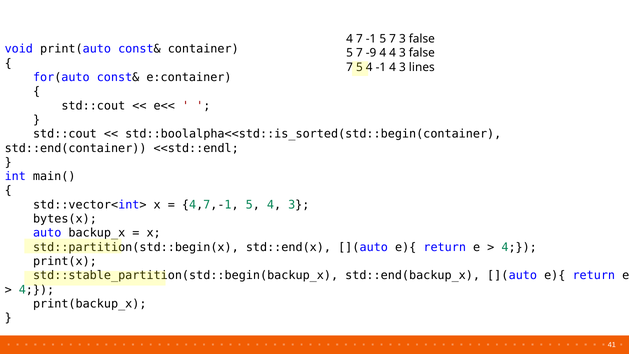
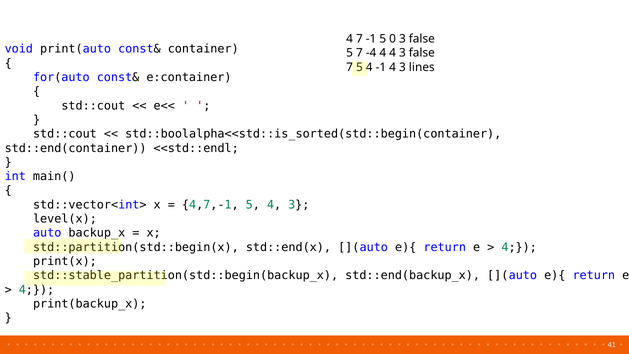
-1 5 7: 7 -> 0 (393, 39)
-9: -9 -> -4 (371, 53)
bytes(x: bytes(x -> level(x (65, 219)
